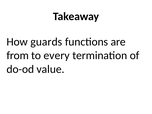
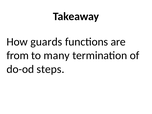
every: every -> many (57, 55)
value: value -> steps (50, 69)
